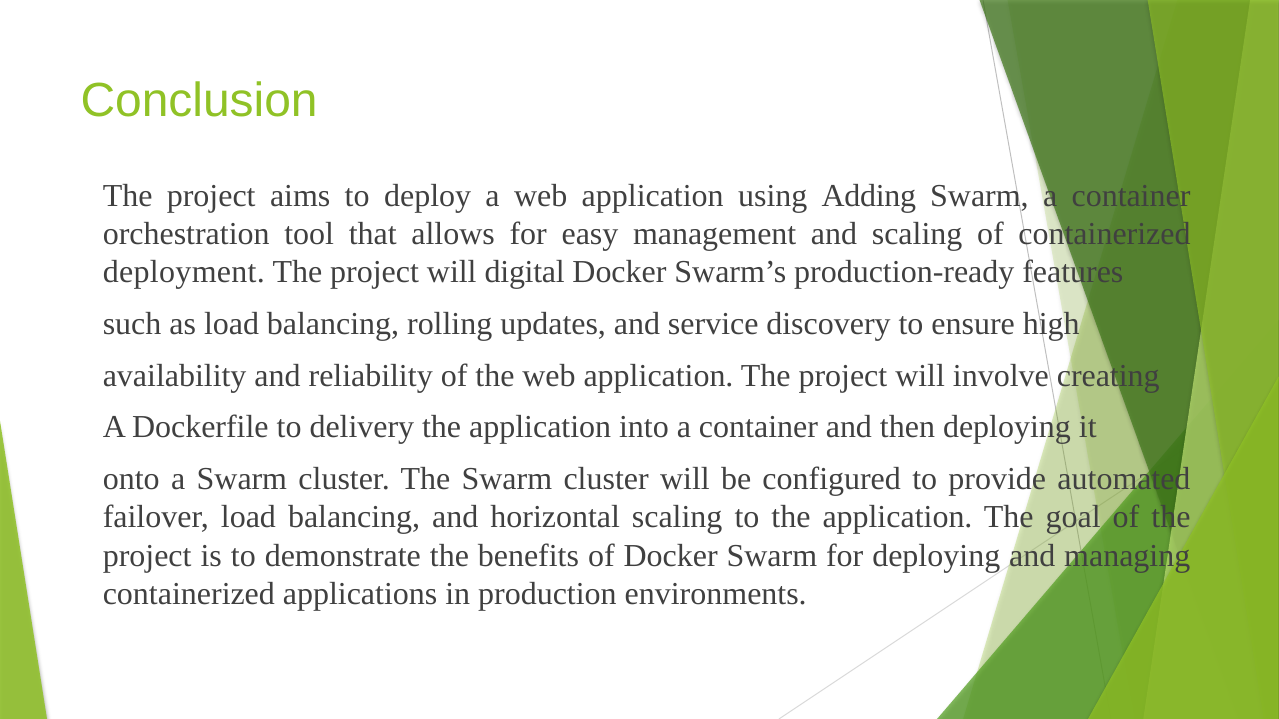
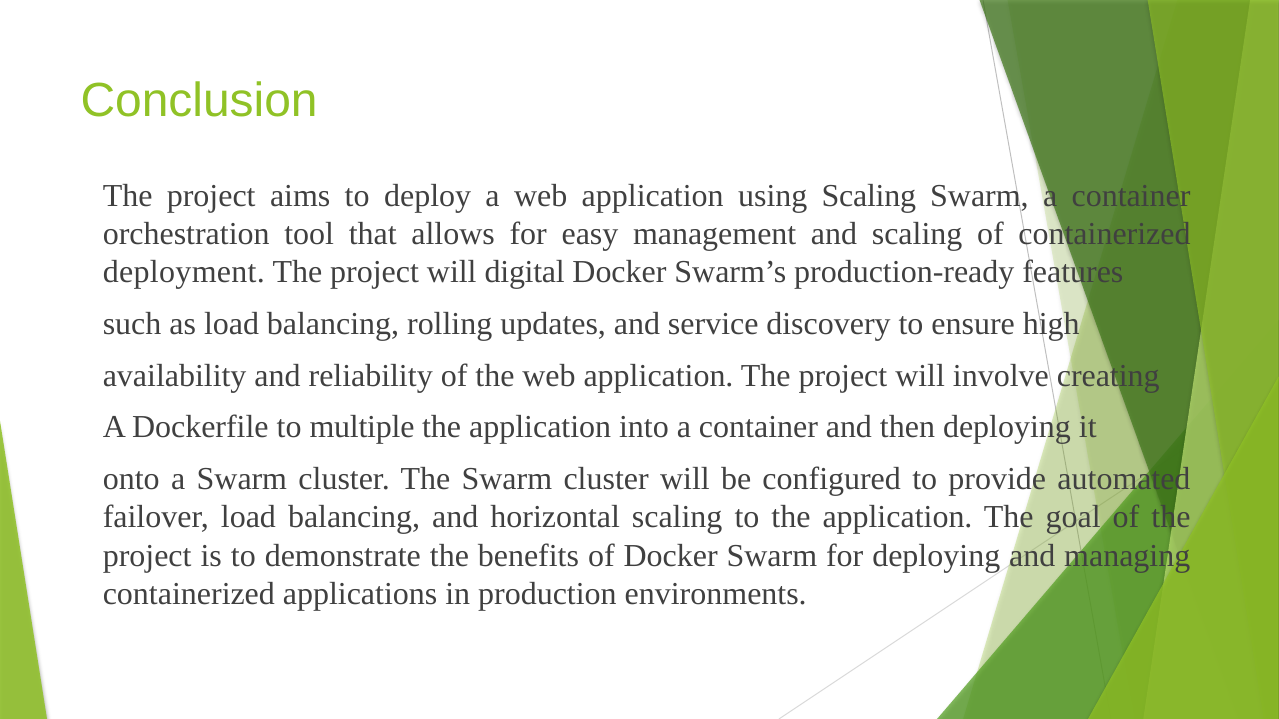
using Adding: Adding -> Scaling (869, 196)
delivery: delivery -> multiple (362, 428)
